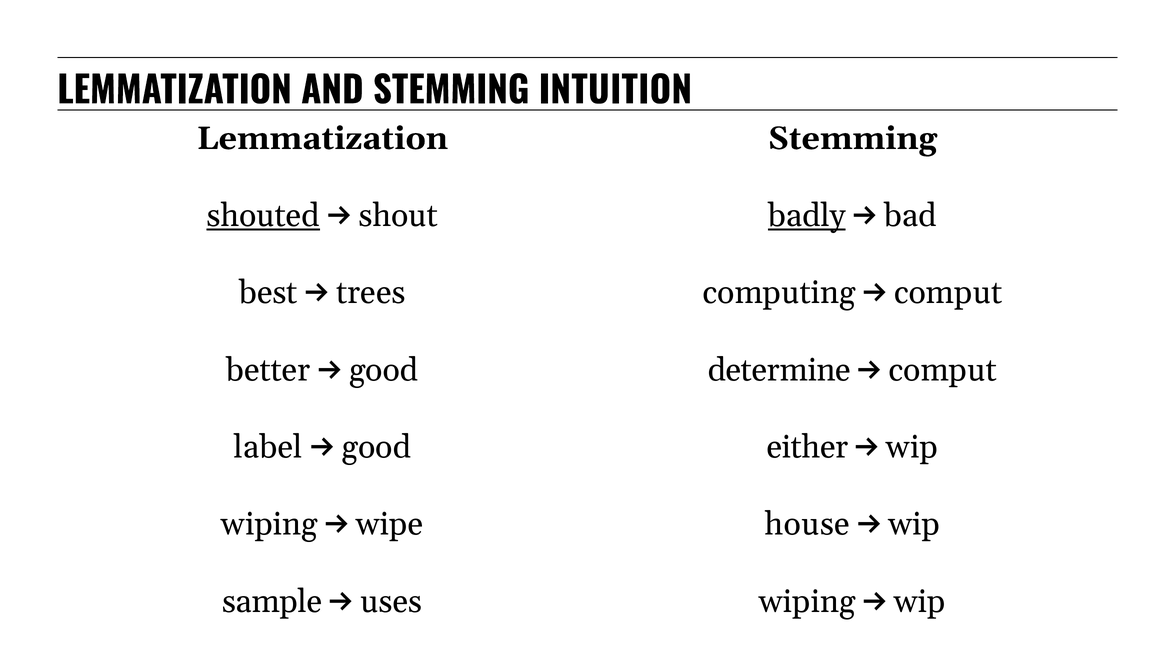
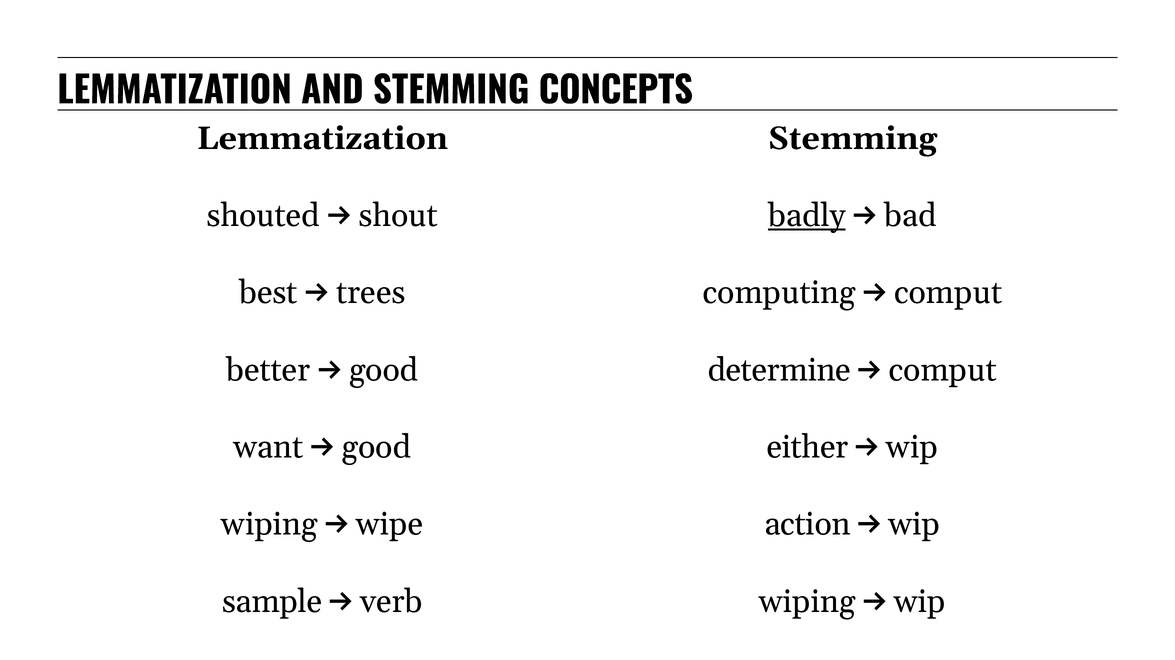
INTUITION: INTUITION -> CONCEPTS (616, 91)
shouted underline: present -> none (263, 215)
label: label -> want (268, 447)
house: house -> action (808, 524)
uses: uses -> verb (391, 601)
